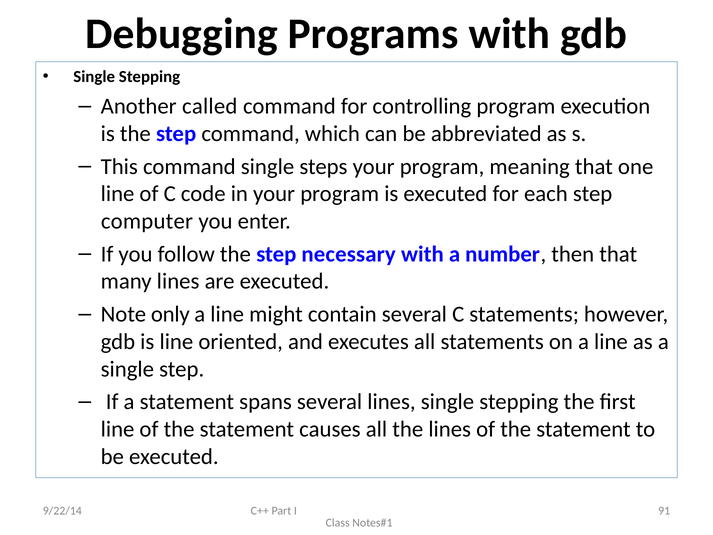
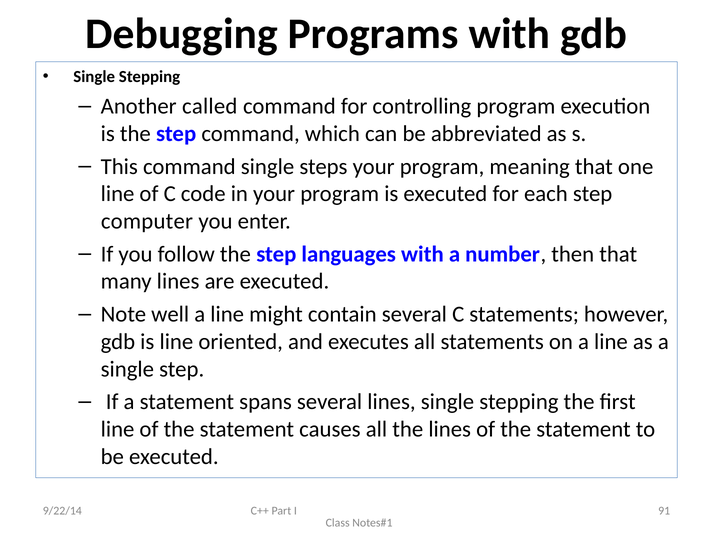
necessary: necessary -> languages (349, 254)
only: only -> well (170, 314)
